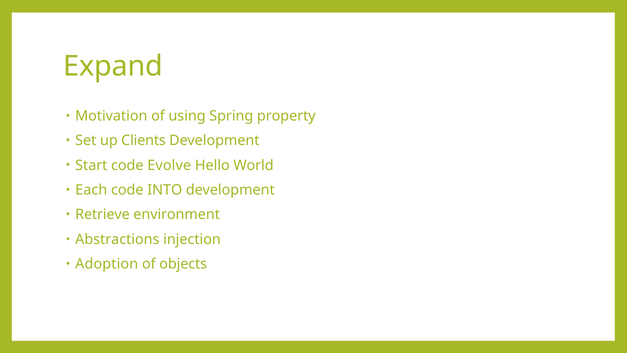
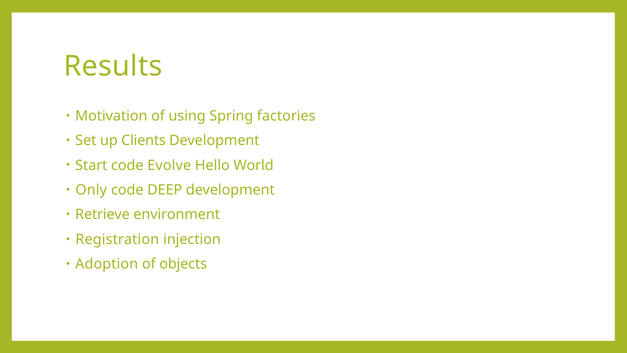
Expand: Expand -> Results (113, 66)
property: property -> factories (286, 116)
Each: Each -> Only (91, 190)
INTO: INTO -> DEEP (165, 190)
Abstractions: Abstractions -> Registration (117, 239)
